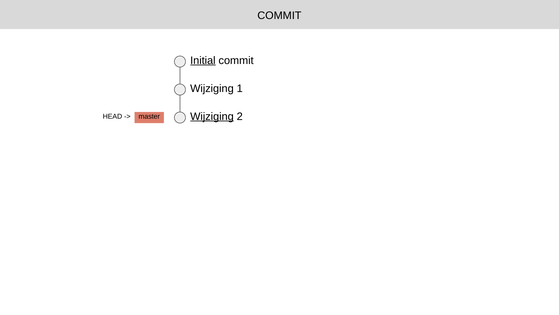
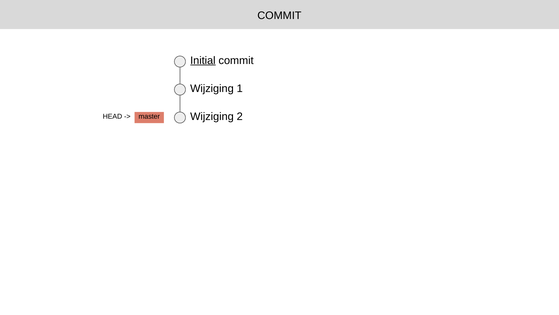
Wijziging underline: present -> none (212, 116)
